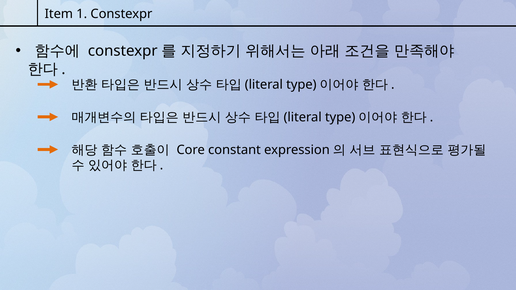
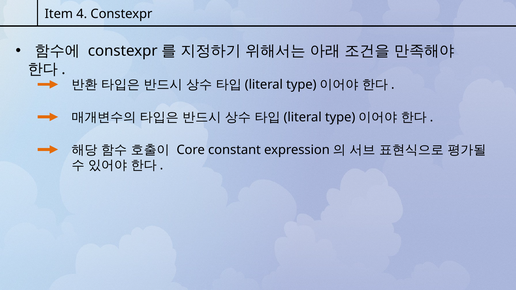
1: 1 -> 4 (82, 14)
